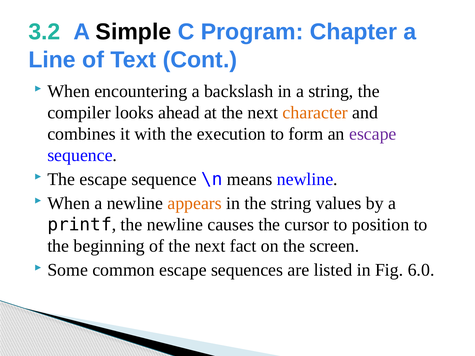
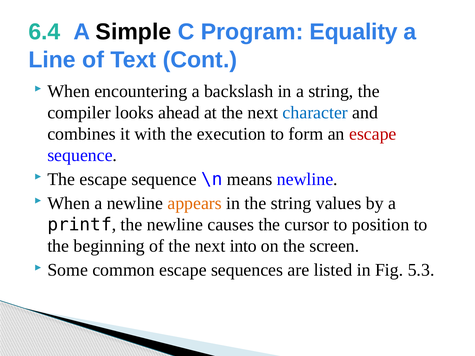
3.2: 3.2 -> 6.4 (44, 32)
Chapter: Chapter -> Equality (354, 32)
character colour: orange -> blue (315, 113)
escape colour: purple -> red (373, 134)
fact: fact -> into (243, 246)
6.0: 6.0 -> 5.3 (421, 270)
